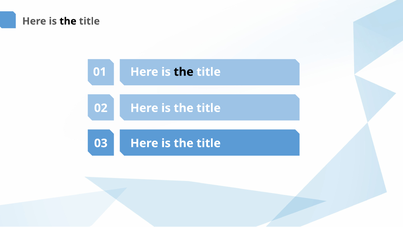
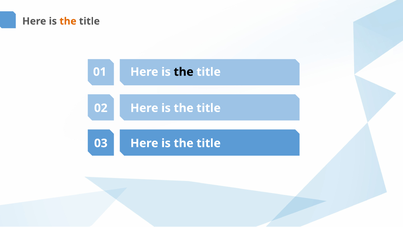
the colour: black -> orange (68, 21)
